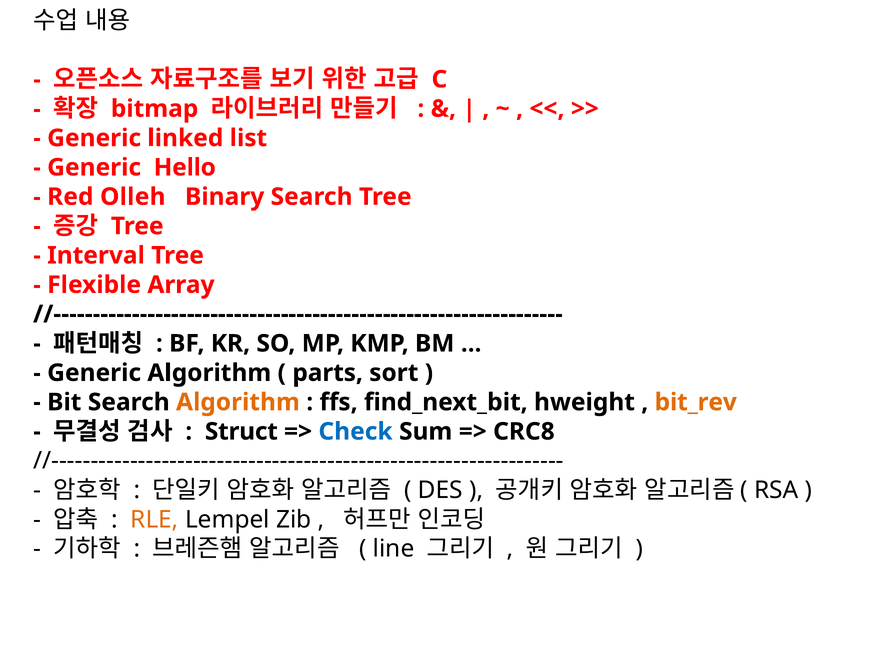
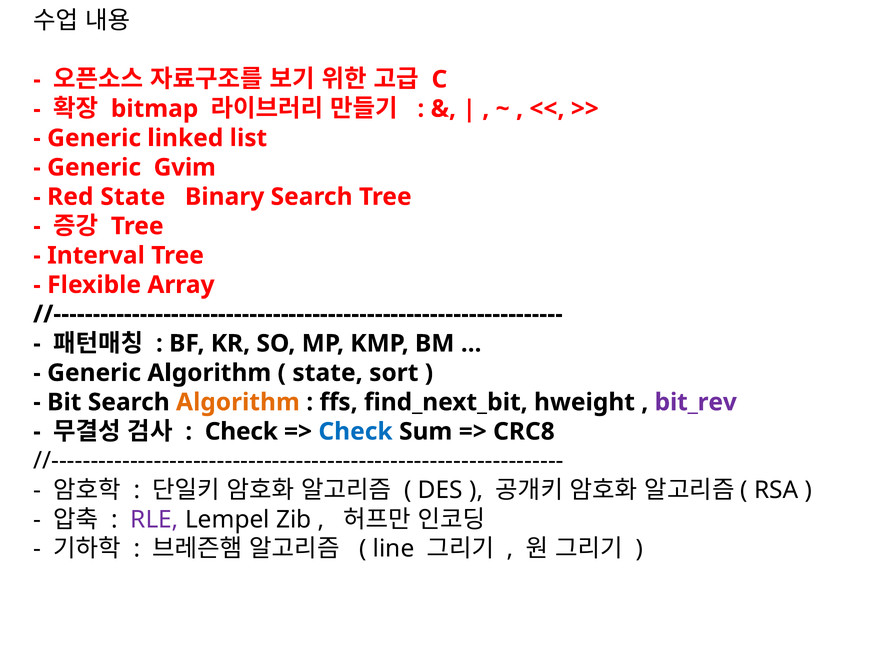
Hello: Hello -> Gvim (185, 168)
Red Olleh: Olleh -> State (133, 197)
parts: parts -> state (328, 373)
bit_rev colour: orange -> purple (696, 403)
Struct: Struct -> Check (241, 432)
RLE colour: orange -> purple (154, 520)
